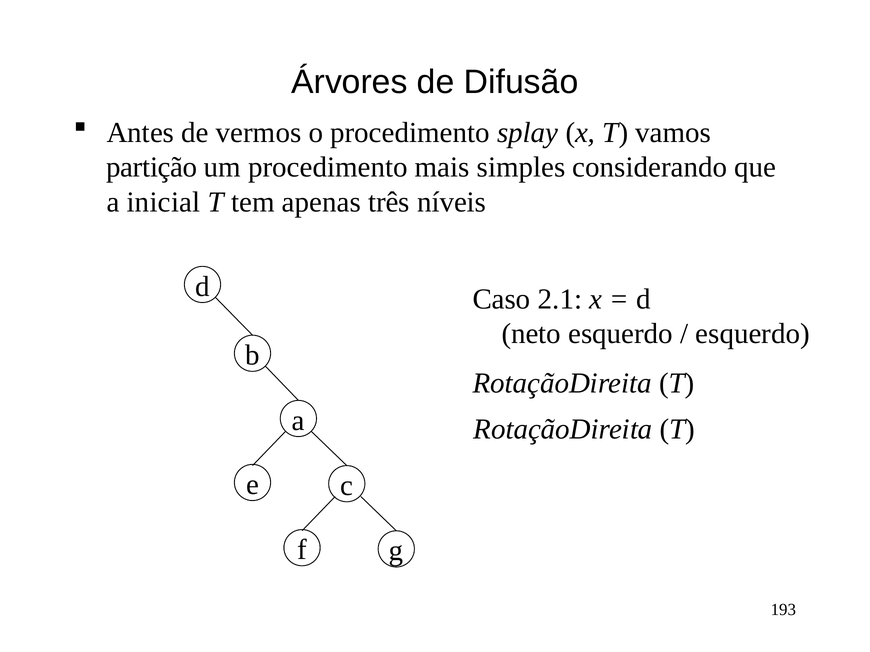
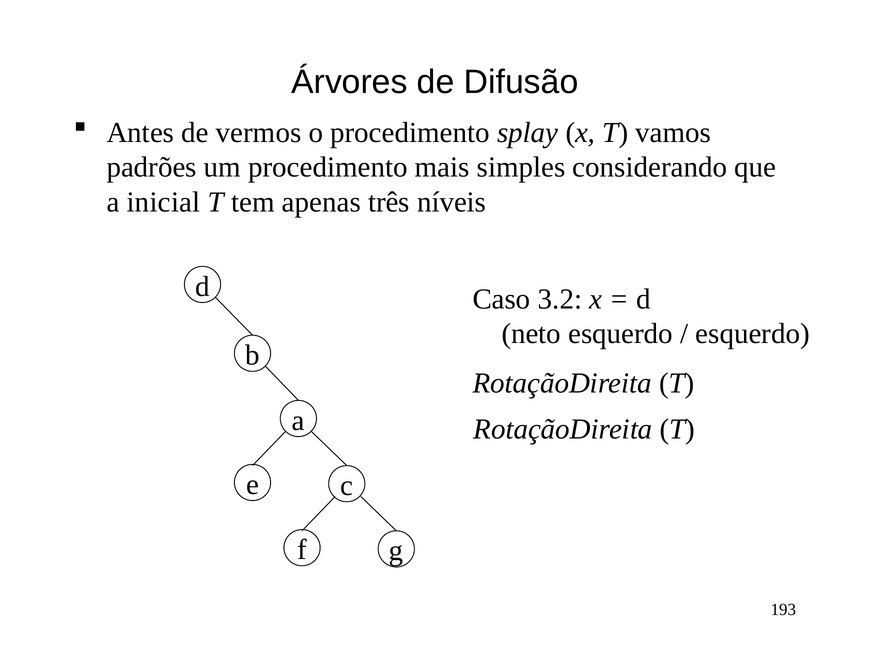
partição: partição -> padrões (152, 167)
2.1: 2.1 -> 3.2 (560, 299)
